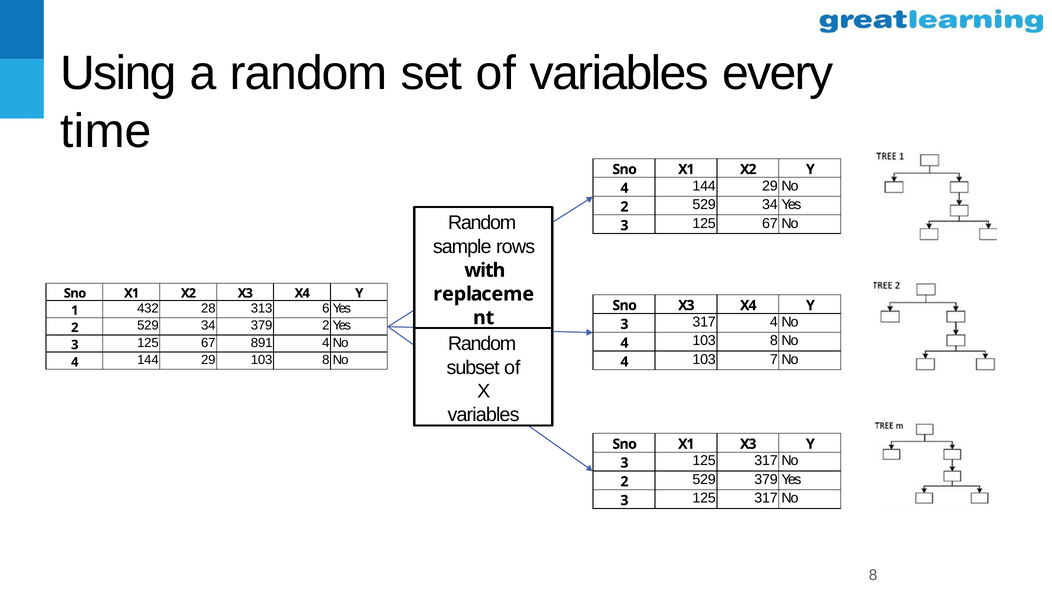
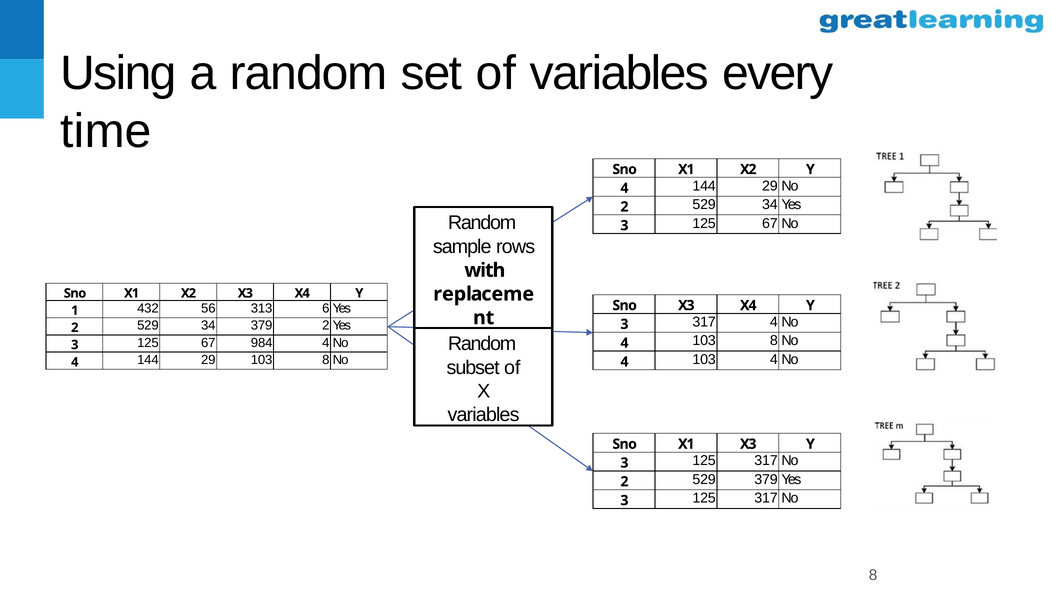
28: 28 -> 56 (208, 308)
891: 891 -> 984 (262, 343)
103 7: 7 -> 4 (774, 359)
